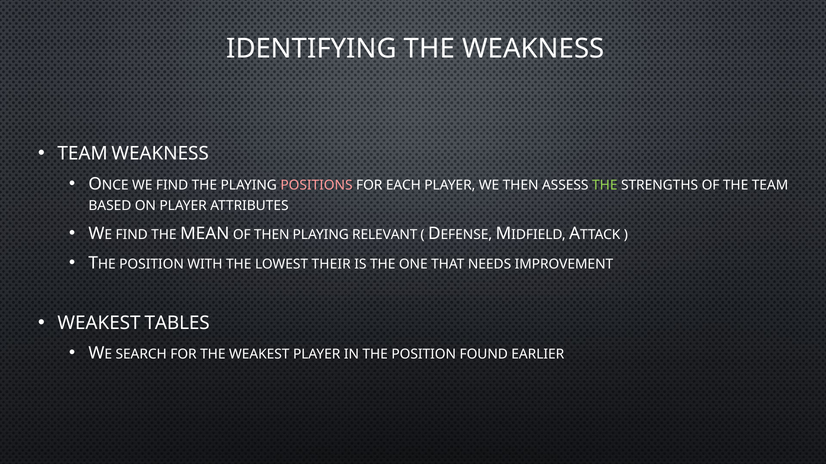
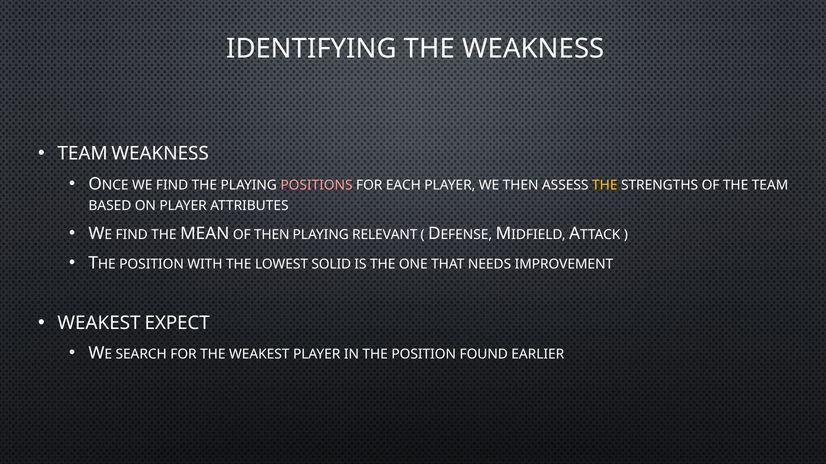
THE colour: light green -> yellow (605, 185)
THEIR: THEIR -> SOLID (331, 264)
TABLES: TABLES -> EXPECT (177, 323)
